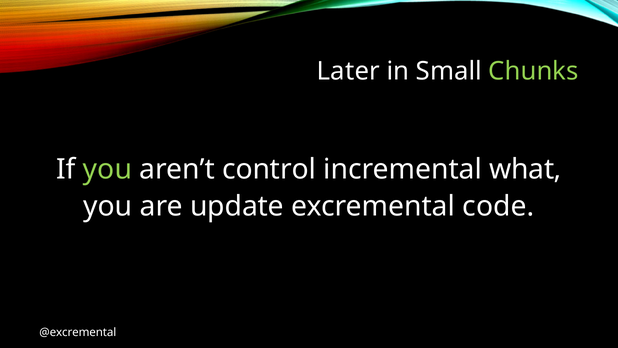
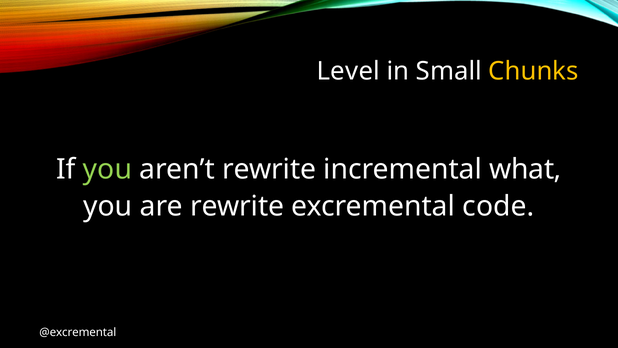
Later: Later -> Level (348, 71)
Chunks colour: light green -> yellow (533, 71)
aren’t control: control -> rewrite (269, 169)
are update: update -> rewrite (237, 206)
